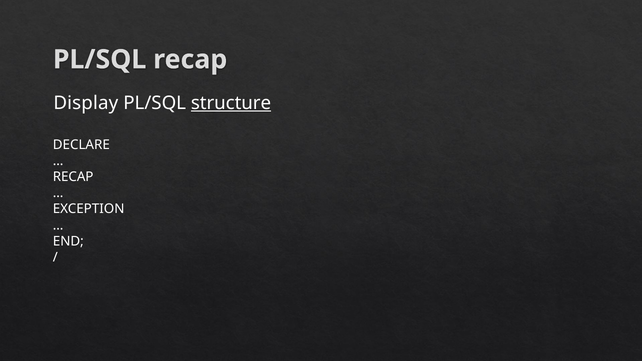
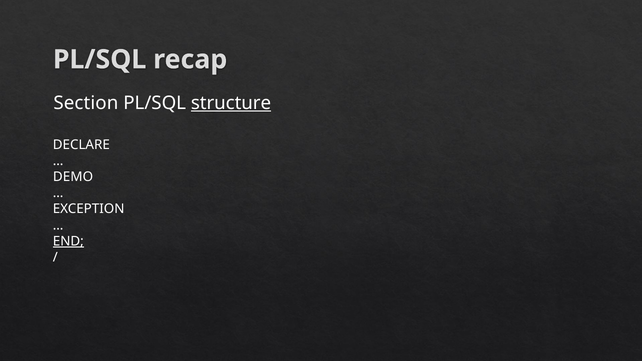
Display: Display -> Section (86, 103)
RECAP: RECAP -> DEMO (73, 177)
END underline: none -> present (68, 241)
